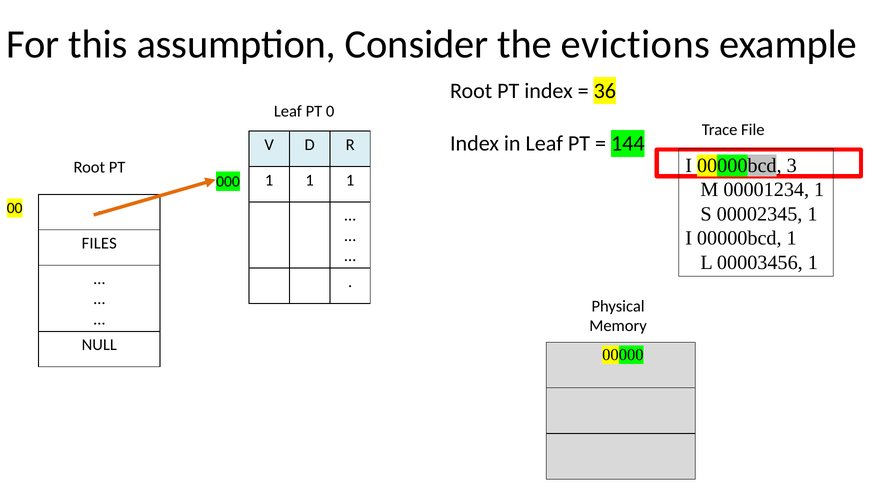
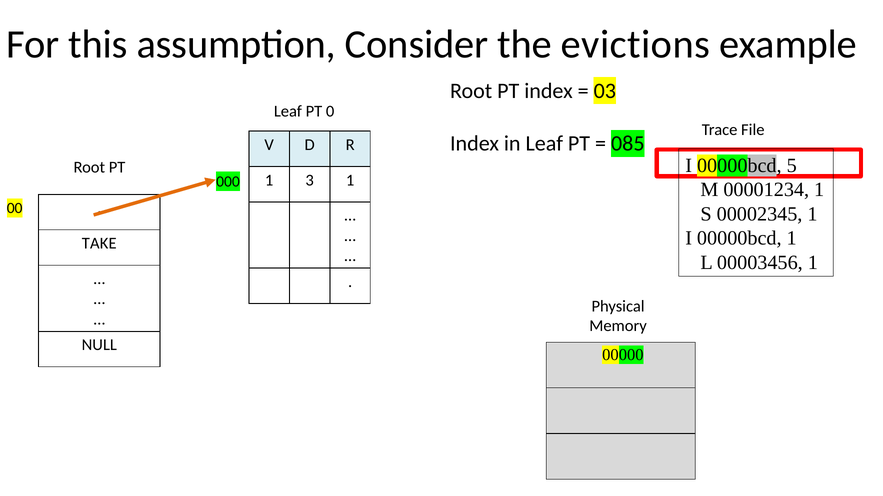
36: 36 -> 03 (605, 91)
144: 144 -> 085 (628, 144)
3: 3 -> 5 (792, 166)
1: 1 -> 3 (310, 180)
FILES: FILES -> TAKE (99, 244)
